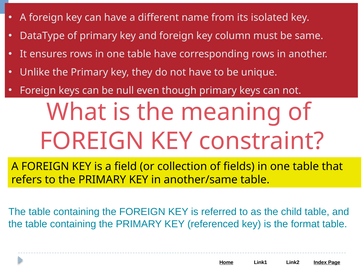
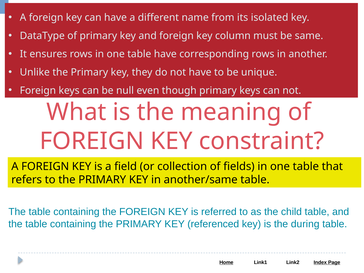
format: format -> during (305, 224)
